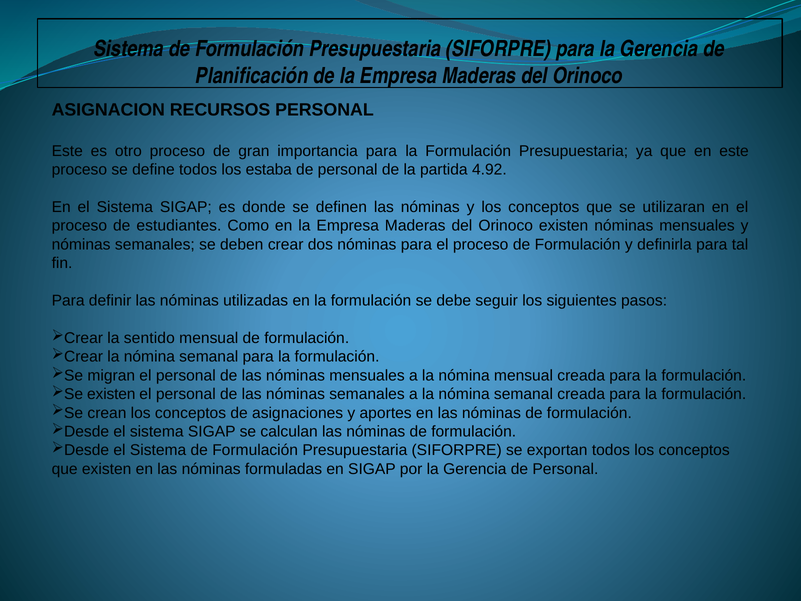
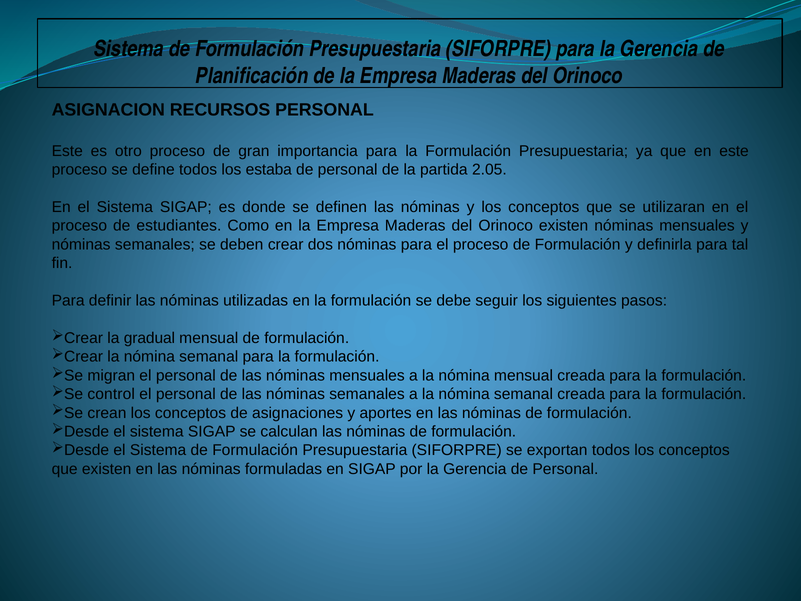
4.92: 4.92 -> 2.05 (489, 170)
sentido: sentido -> gradual (149, 338)
existen: existen -> control (111, 394)
